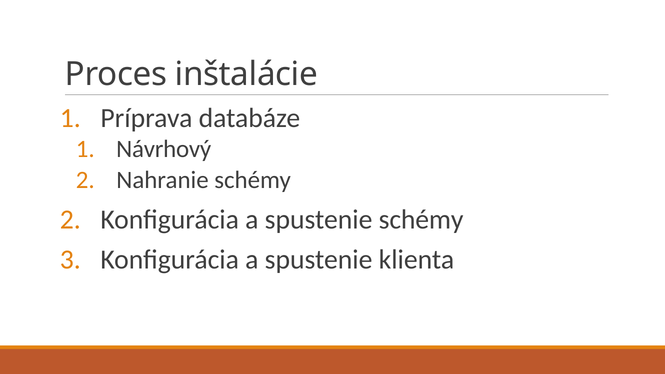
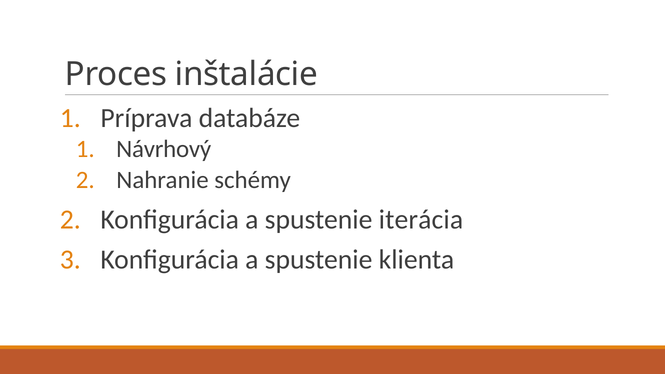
spustenie schémy: schémy -> iterácia (421, 220)
